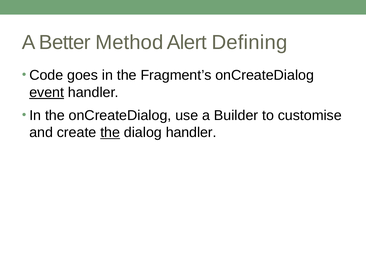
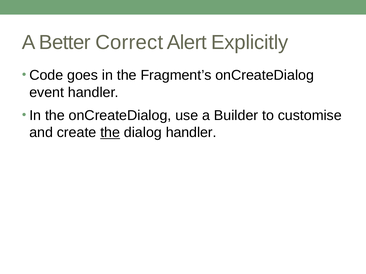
Method: Method -> Correct (129, 43)
Defining: Defining -> Explicitly (250, 43)
event underline: present -> none (47, 93)
